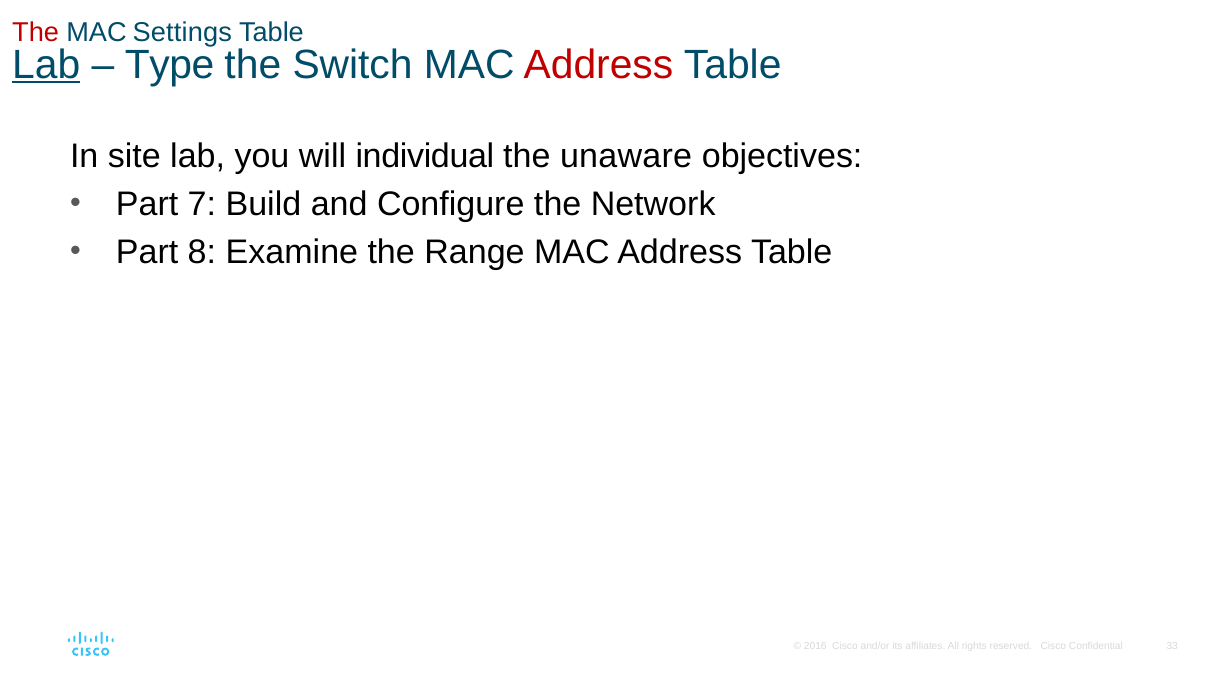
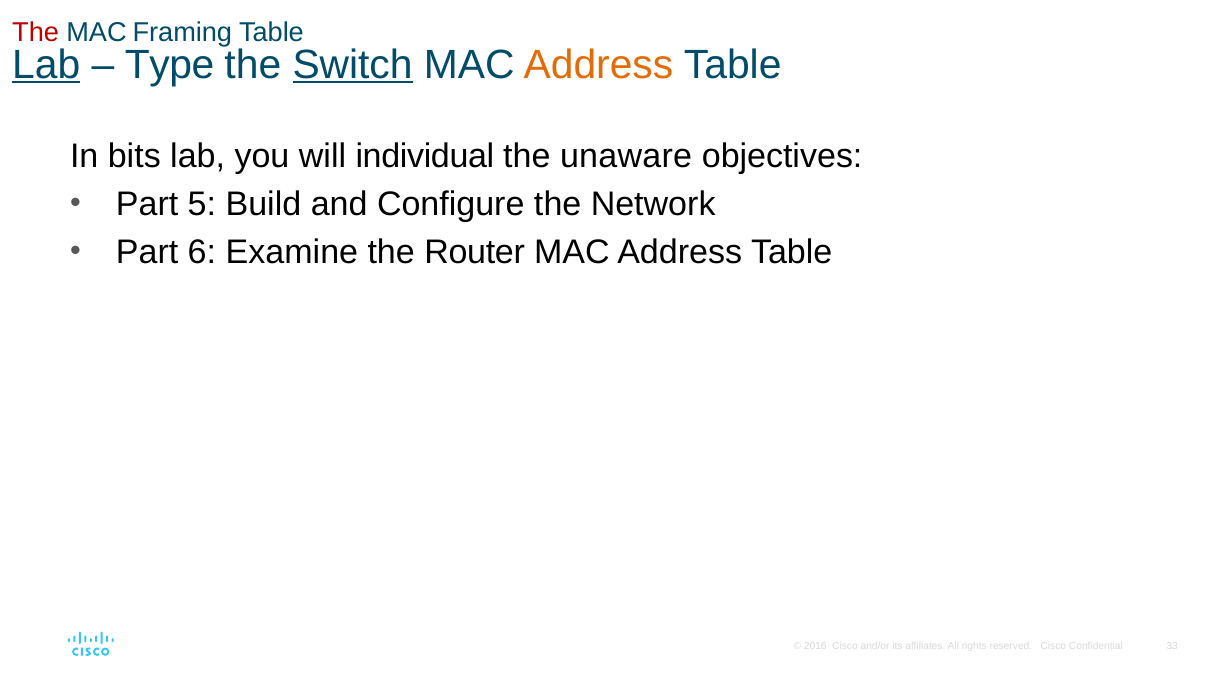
Settings: Settings -> Framing (182, 32)
Switch underline: none -> present (353, 65)
Address colour: red -> orange (598, 65)
site: site -> bits (134, 157)
7: 7 -> 5 (202, 204)
8: 8 -> 6 (202, 252)
Range: Range -> Router (475, 252)
